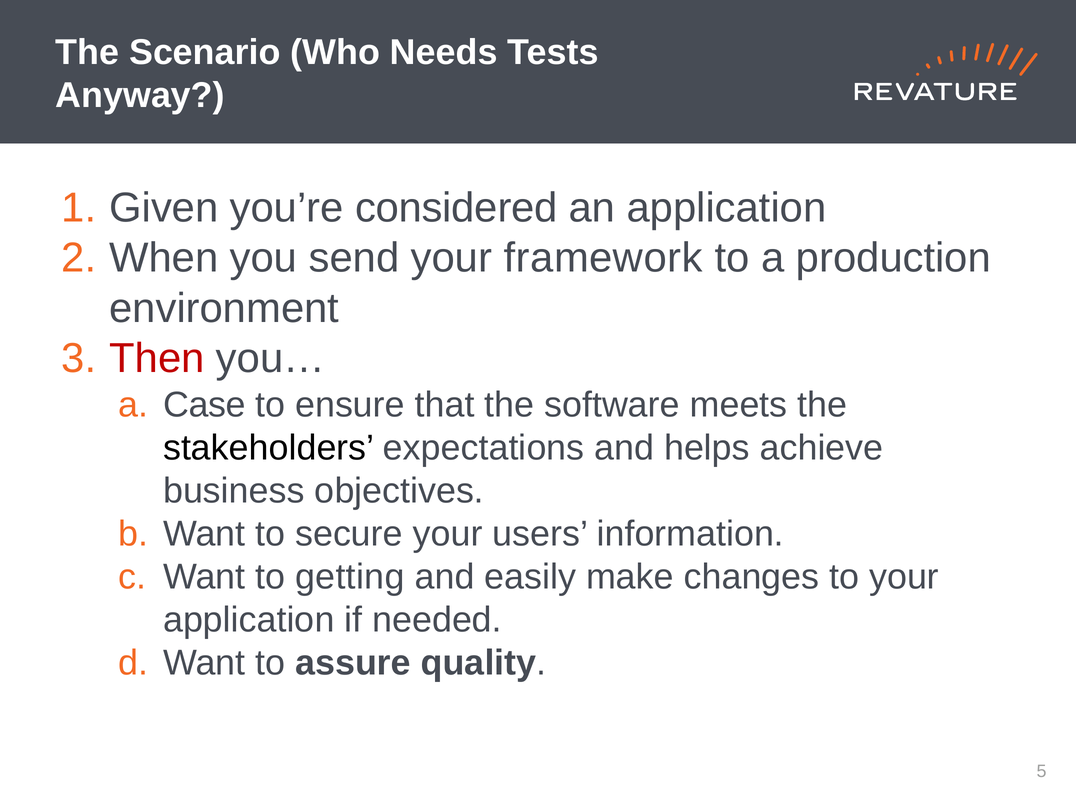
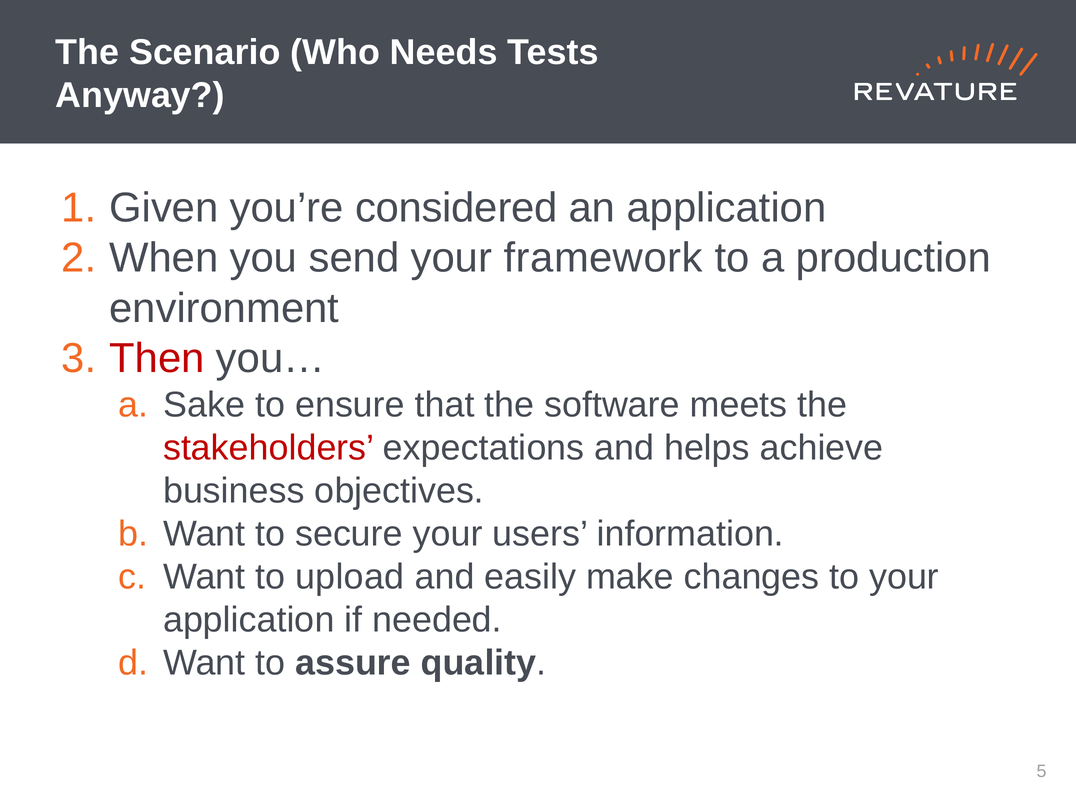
Case: Case -> Sake (204, 405)
stakeholders colour: black -> red (269, 448)
getting: getting -> upload (350, 577)
